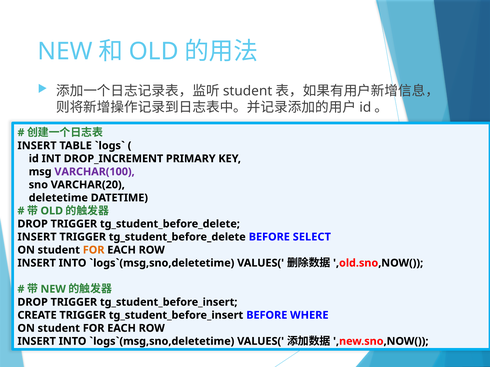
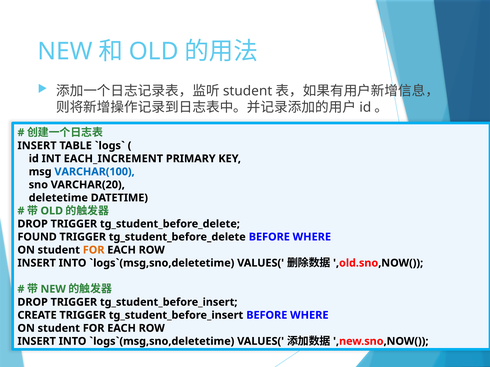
DROP_INCREMENT: DROP_INCREMENT -> EACH_INCREMENT (113, 159)
VARCHAR(100 colour: purple -> blue (95, 172)
INSERT: INSERT -> FOUND (37, 237)
tg_student_before_delete BEFORE SELECT: SELECT -> WHERE (312, 237)
